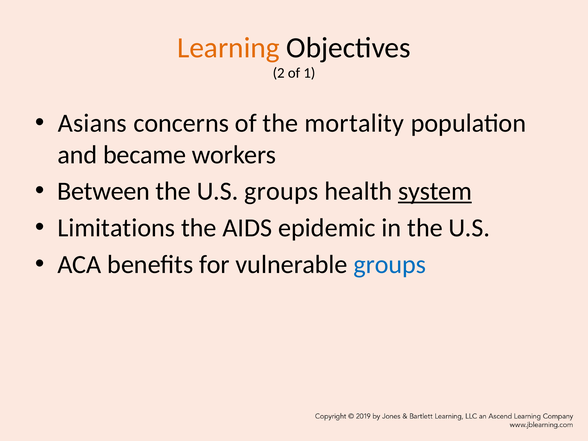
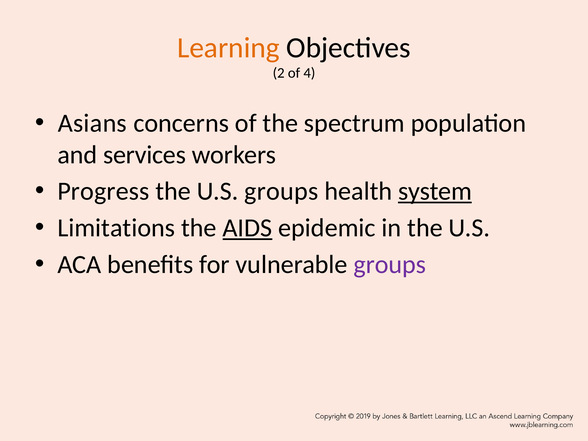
1: 1 -> 4 (309, 73)
mortality: mortality -> spectrum (354, 123)
became: became -> services (145, 155)
Between: Between -> Progress (103, 191)
AIDS underline: none -> present (247, 228)
groups colour: blue -> purple (390, 265)
